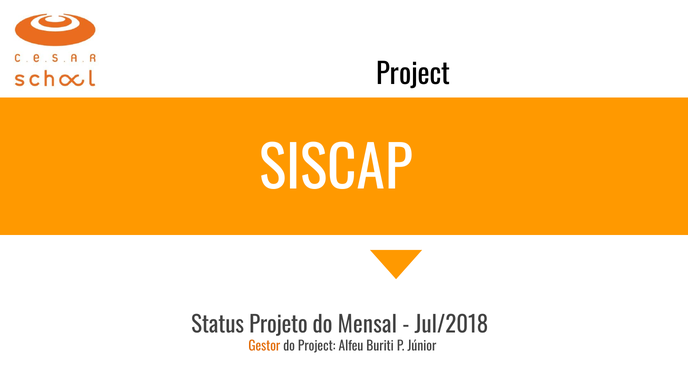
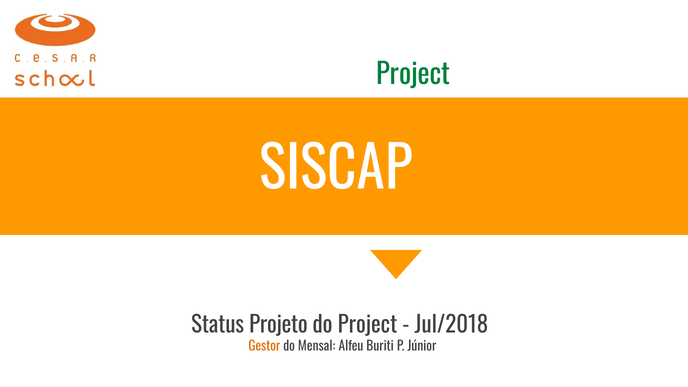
Project colour: black -> green (413, 75)
do Mensal: Mensal -> Project (367, 325)
do Project: Project -> Mensal (317, 346)
